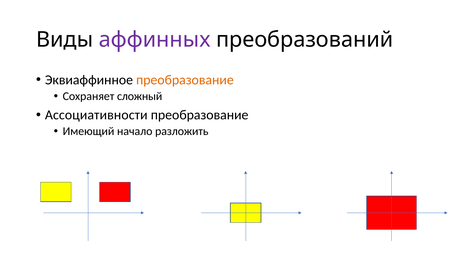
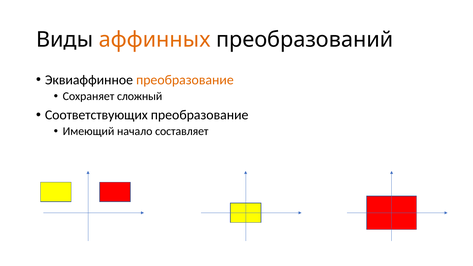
аффинных colour: purple -> orange (155, 40)
Ассоциативности: Ассоциативности -> Соответствующих (96, 115)
разложить: разложить -> составляет (182, 131)
